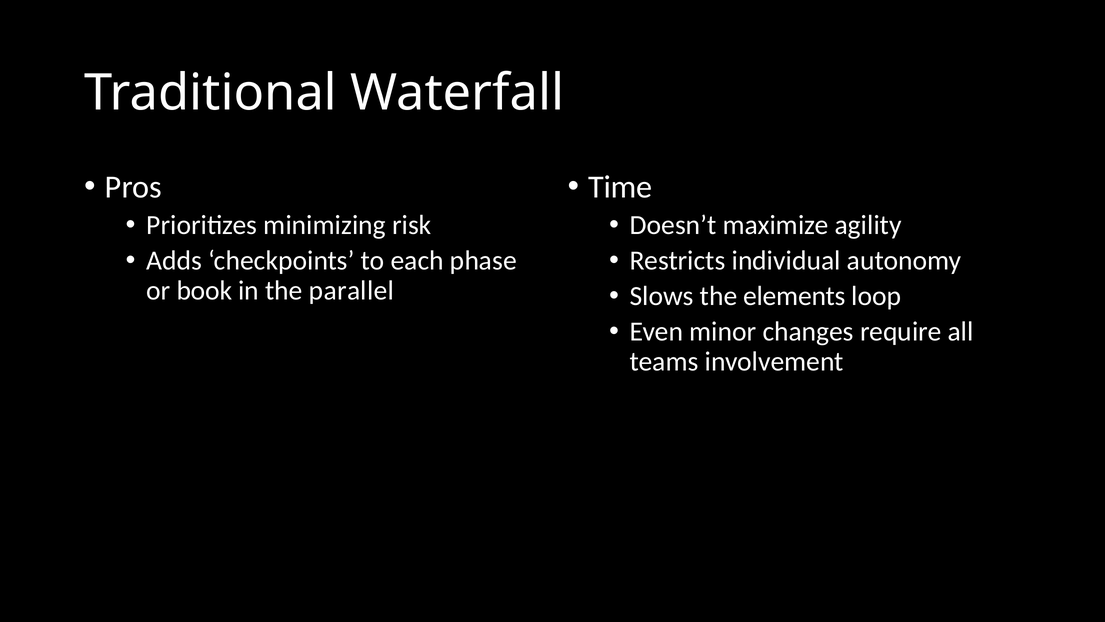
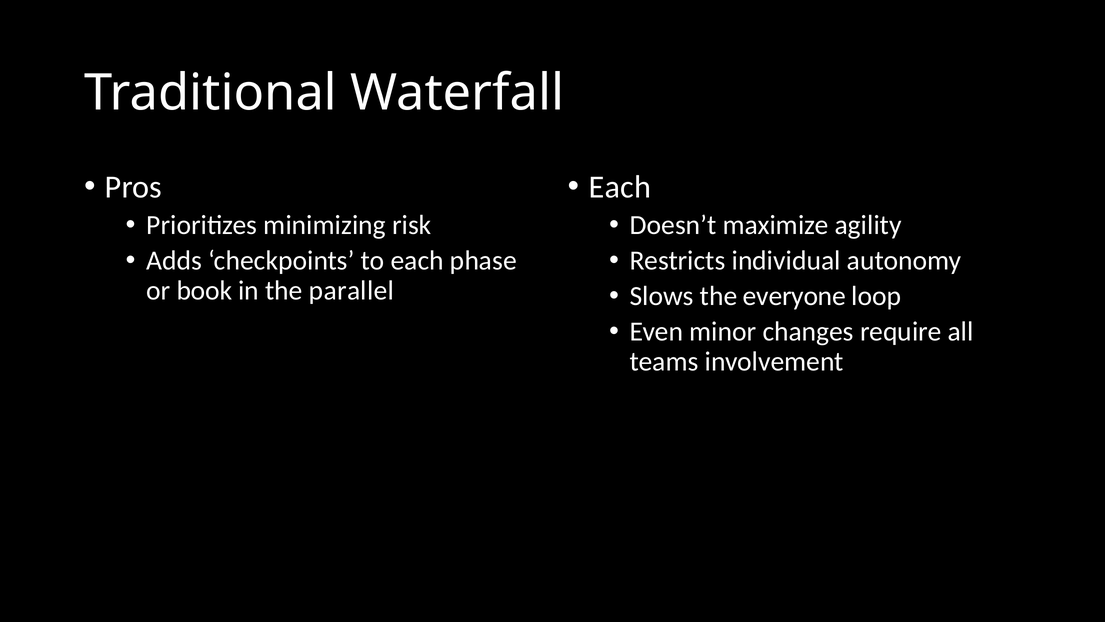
Time: Time -> Each (620, 187)
elements: elements -> everyone (794, 296)
